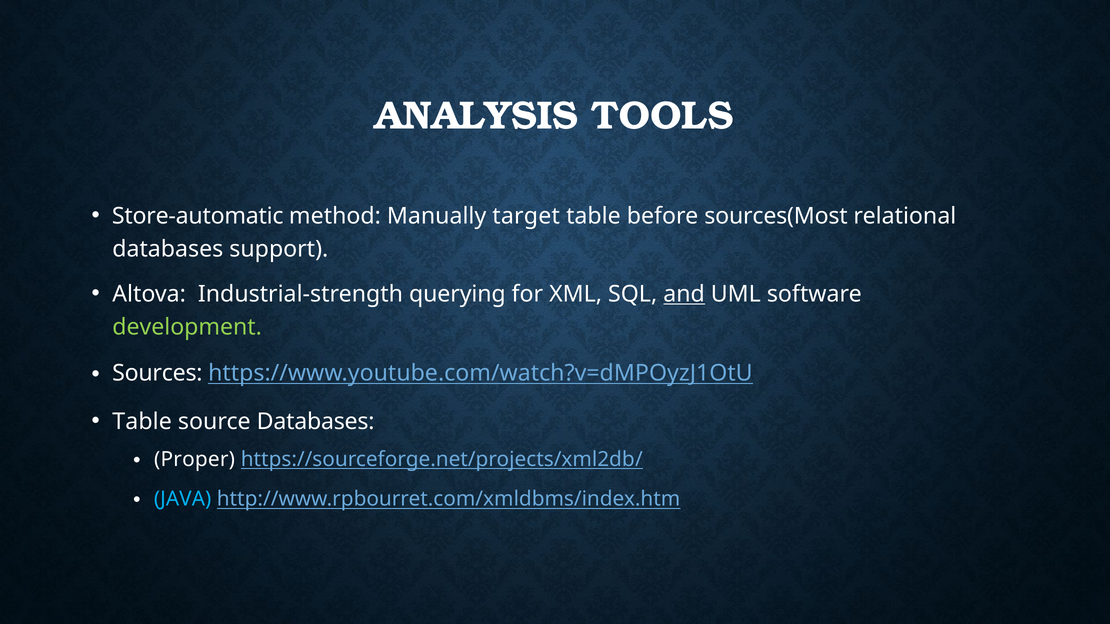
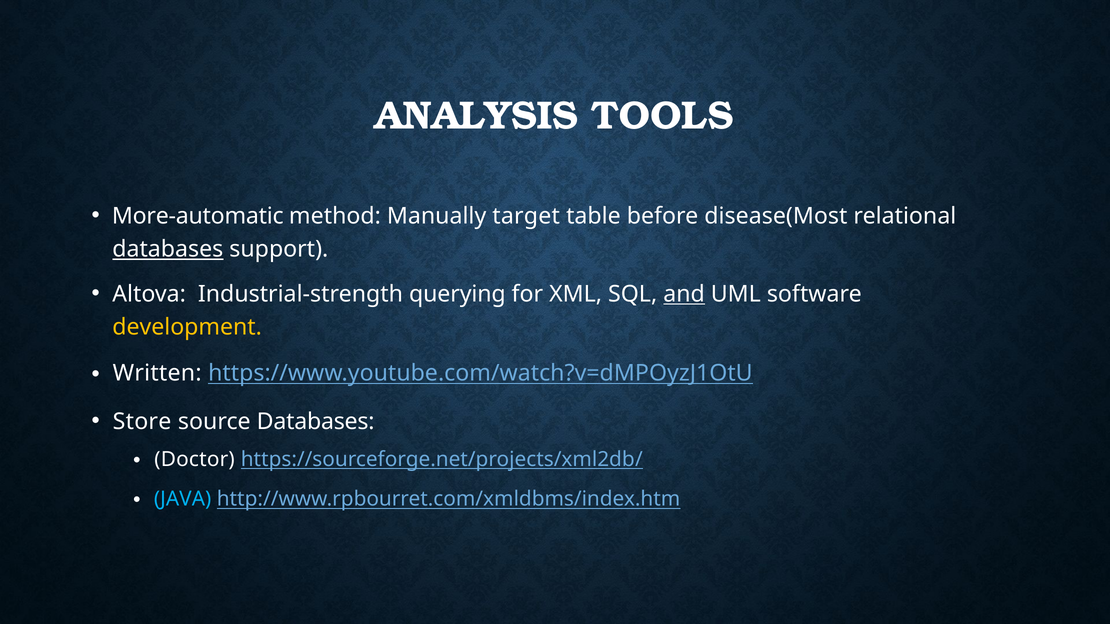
Store-automatic: Store-automatic -> More-automatic (198, 216)
sources(Most: sources(Most -> disease(Most (776, 216)
databases underline: none -> present (168, 249)
development colour: light green -> yellow (187, 327)
Sources: Sources -> Written (157, 373)
Table: Table -> Store (142, 422)
Proper: Proper -> Doctor (195, 459)
